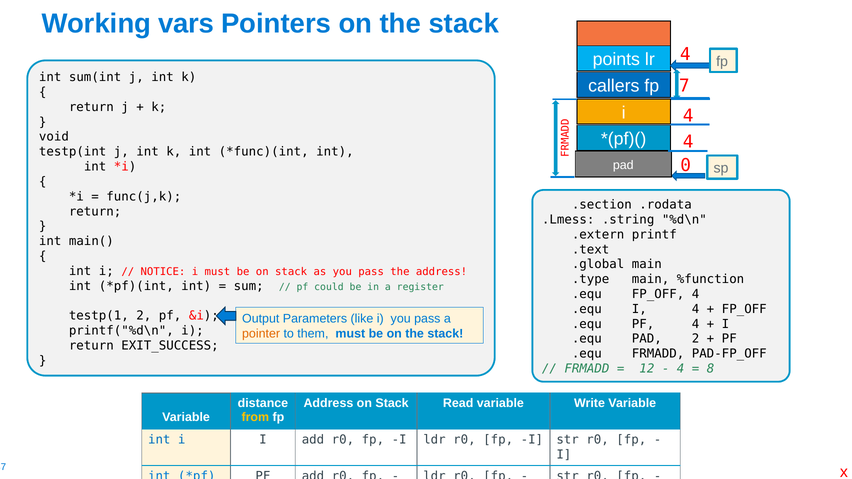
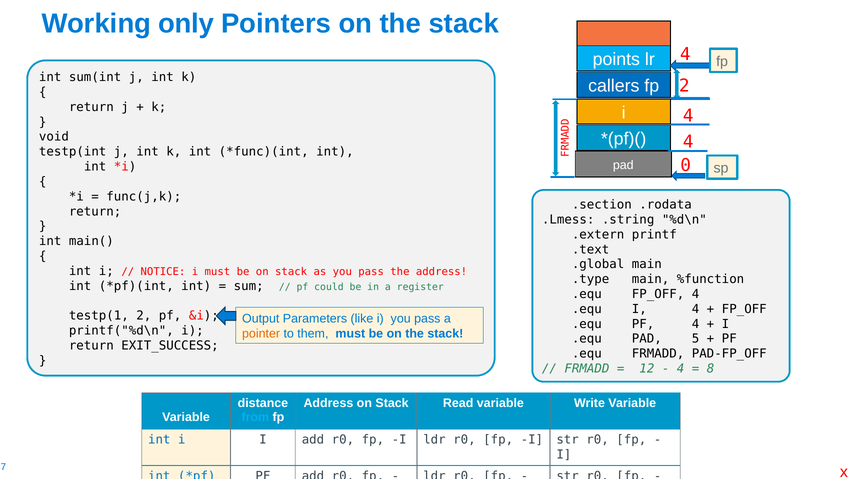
vars: vars -> only (186, 23)
fp 7: 7 -> 2 (684, 86)
PAD 2: 2 -> 5 (696, 339)
from colour: yellow -> light blue (255, 418)
